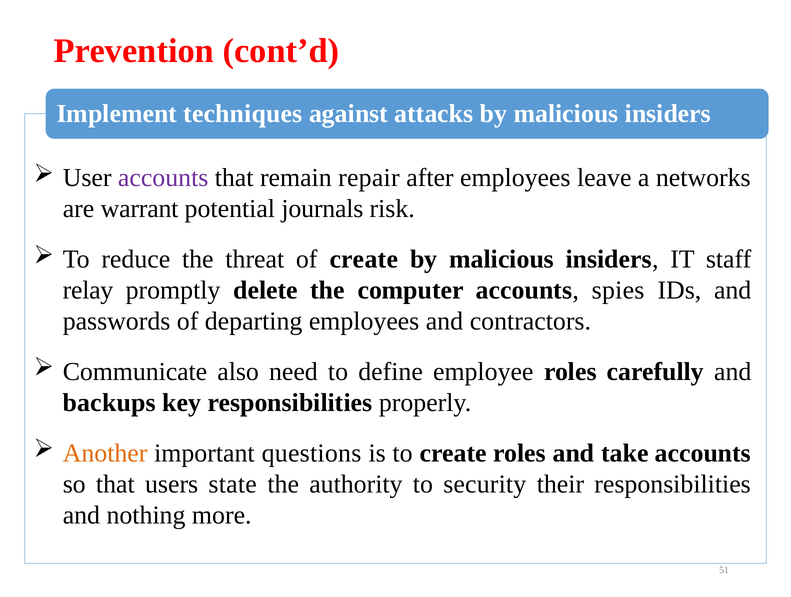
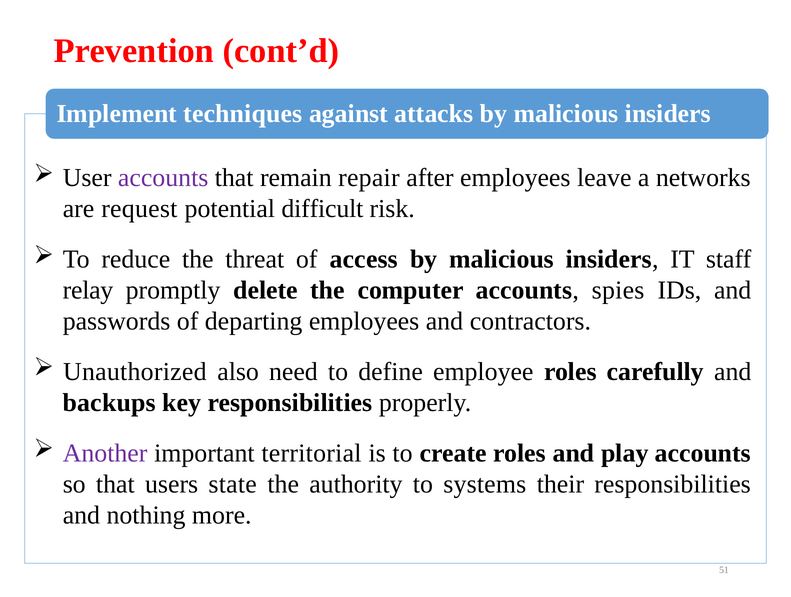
warrant: warrant -> request (139, 209)
journals: journals -> difficult (322, 209)
of create: create -> access (364, 259)
Communicate: Communicate -> Unauthorized (135, 372)
Another colour: orange -> purple (105, 453)
questions: questions -> territorial (311, 453)
take: take -> play (625, 453)
security: security -> systems (485, 484)
